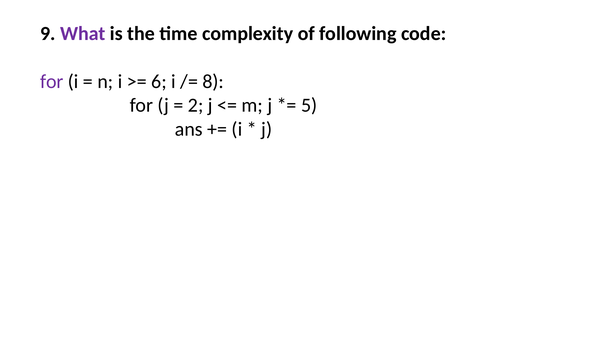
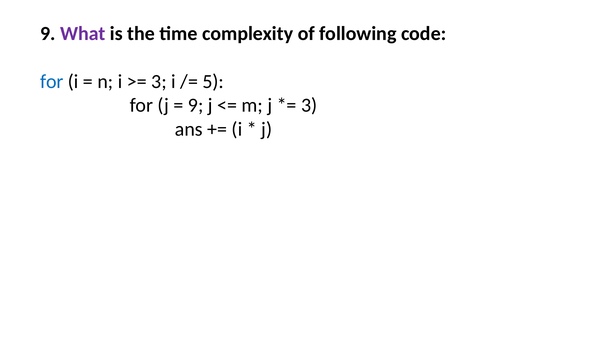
for colour: purple -> blue (52, 81)
6: 6 -> 3 (159, 81)
8: 8 -> 5 (213, 81)
2: 2 -> 9 (196, 105)
5: 5 -> 3 (309, 105)
